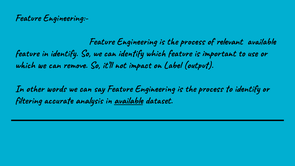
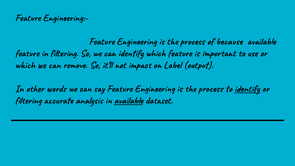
relevant: relevant -> because (229, 41)
in identify: identify -> filtering (64, 53)
identify underline: none -> present (247, 89)
